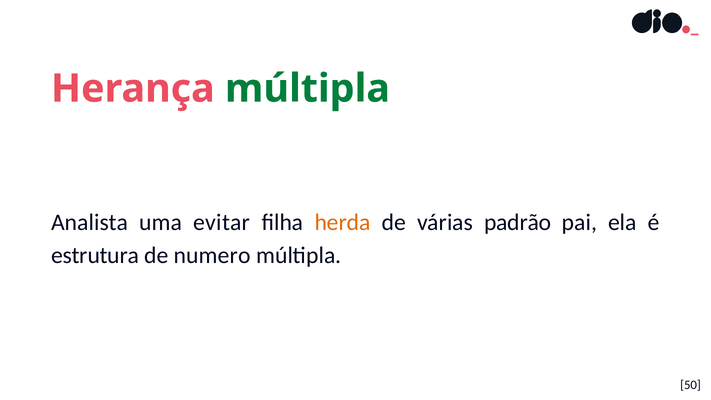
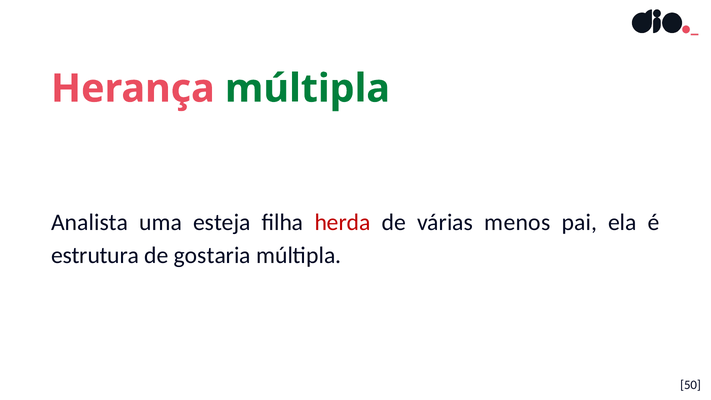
evitar: evitar -> esteja (222, 222)
herda colour: orange -> red (343, 222)
padrão: padrão -> menos (517, 222)
numero: numero -> gostaria (212, 255)
